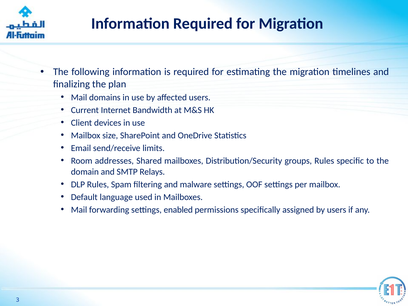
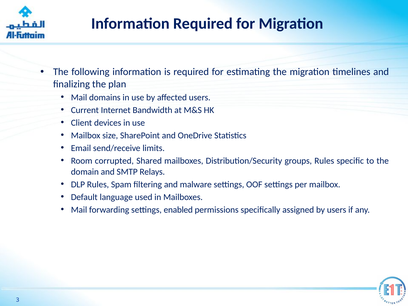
addresses: addresses -> corrupted (114, 161)
